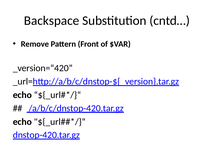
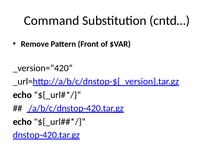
Backspace: Backspace -> Command (52, 21)
